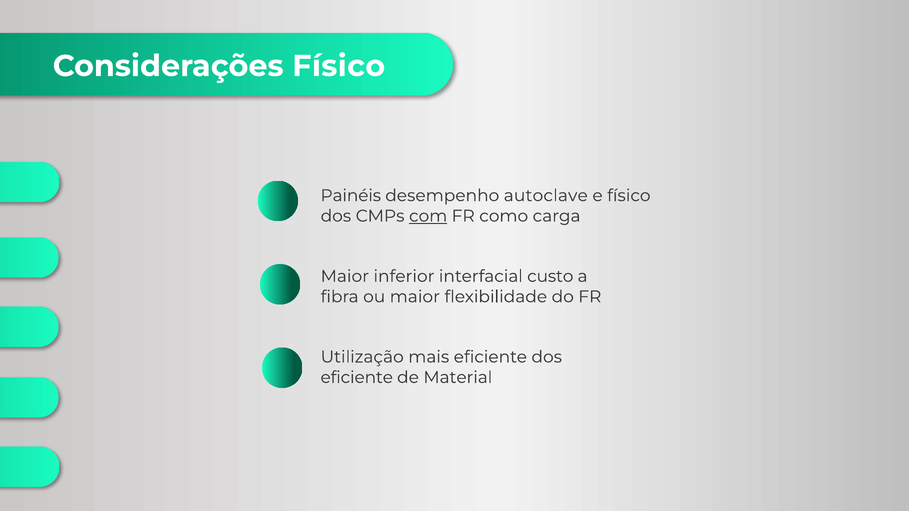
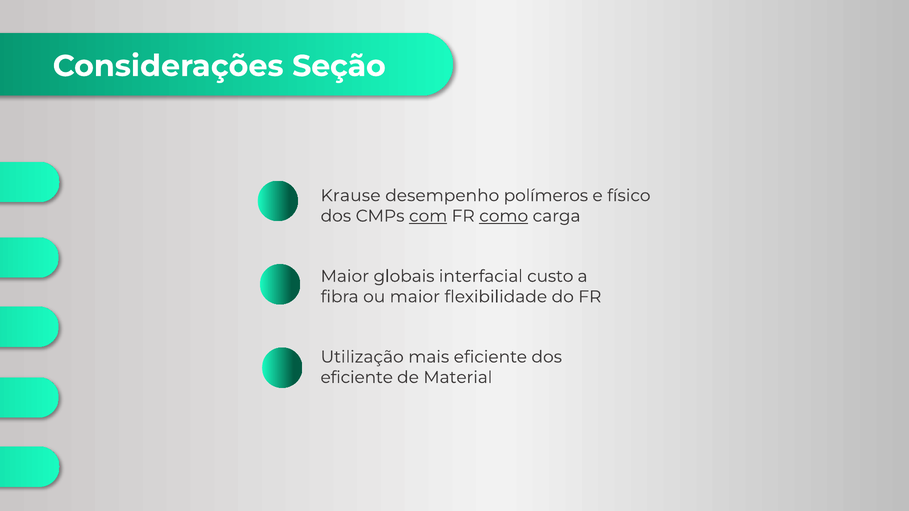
Considerações Físico: Físico -> Seção (339, 66)
Painéis: Painéis -> Krause (351, 196)
autoclave: autoclave -> polímeros (546, 196)
como underline: none -> present (504, 216)
inferior: inferior -> globais (404, 276)
